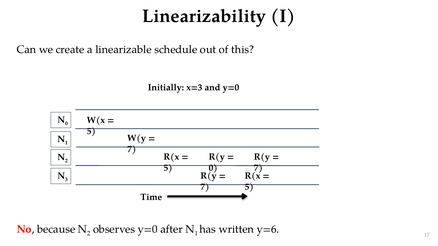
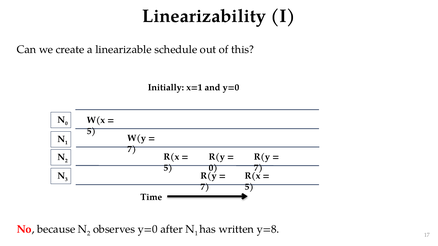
x=3: x=3 -> x=1 (194, 88)
y=6: y=6 -> y=8 (268, 230)
